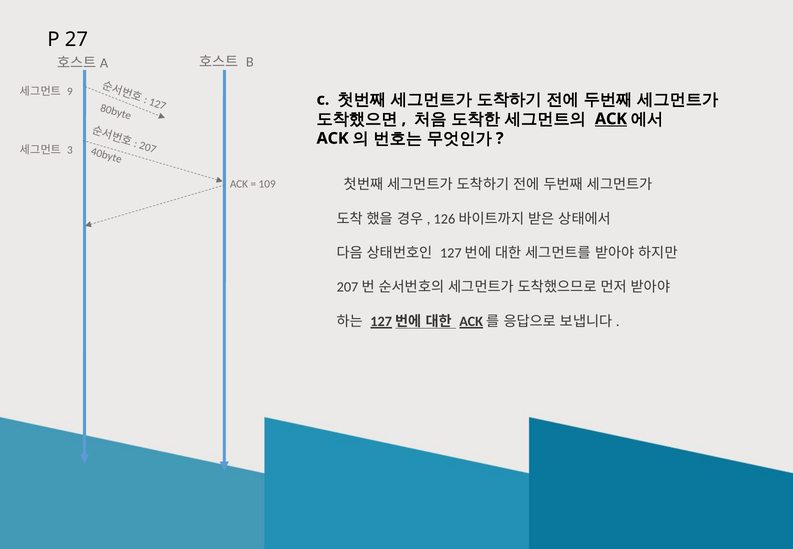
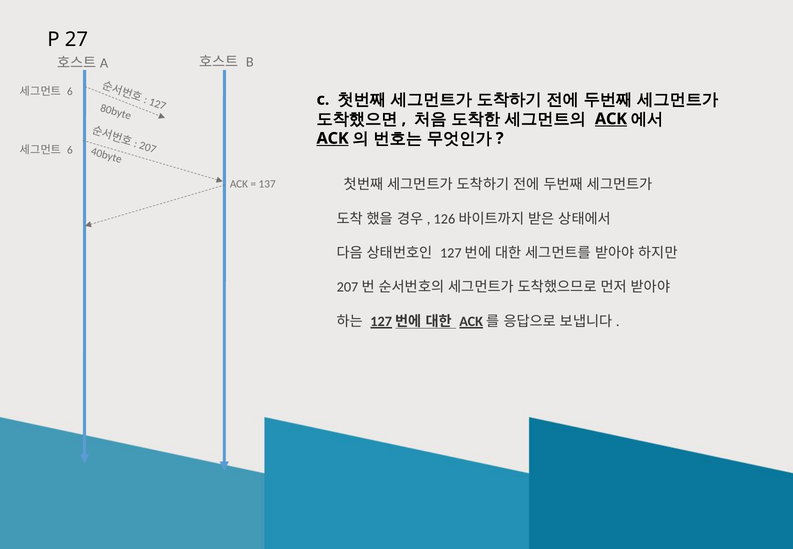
9: 9 -> 6 (70, 91)
ACK underline: none -> present (333, 138)
3: 3 -> 6 (70, 150)
109: 109 -> 137 (267, 184)
